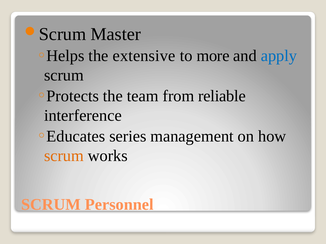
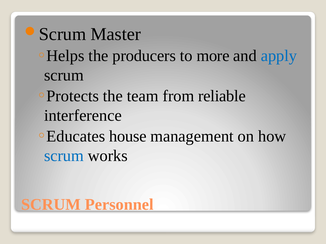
extensive: extensive -> producers (144, 56)
series: series -> house (128, 136)
scrum colour: orange -> blue (64, 156)
